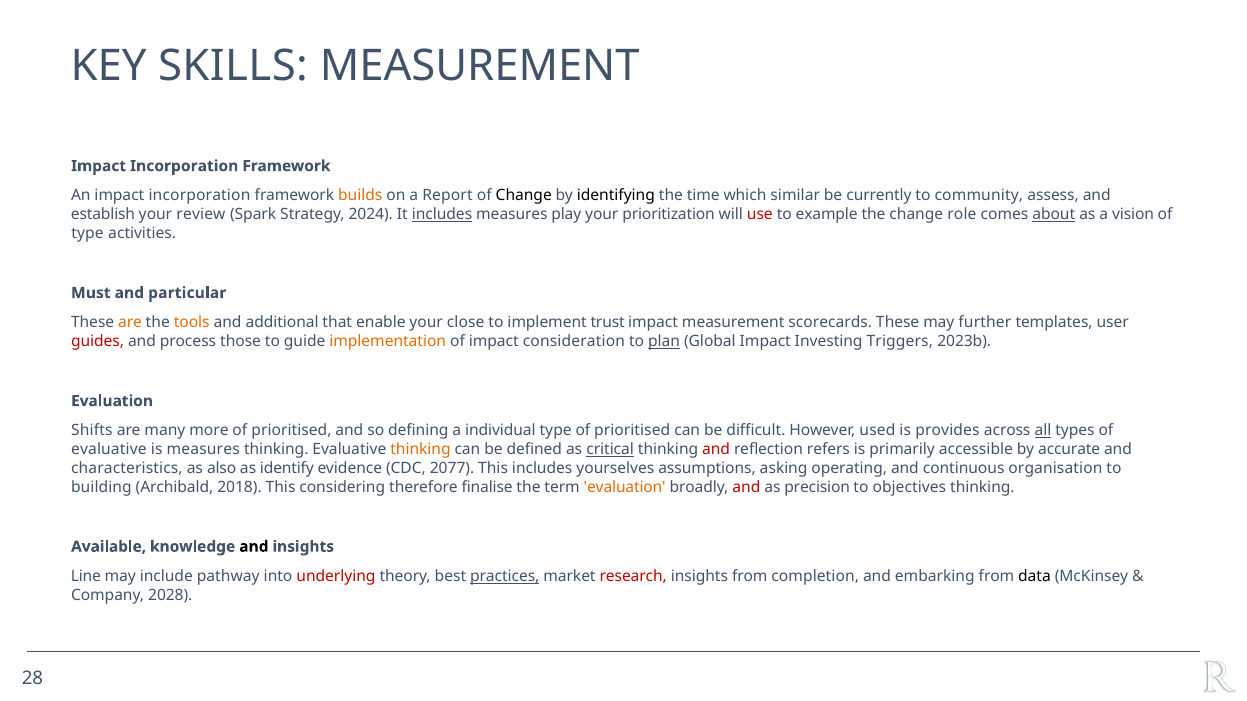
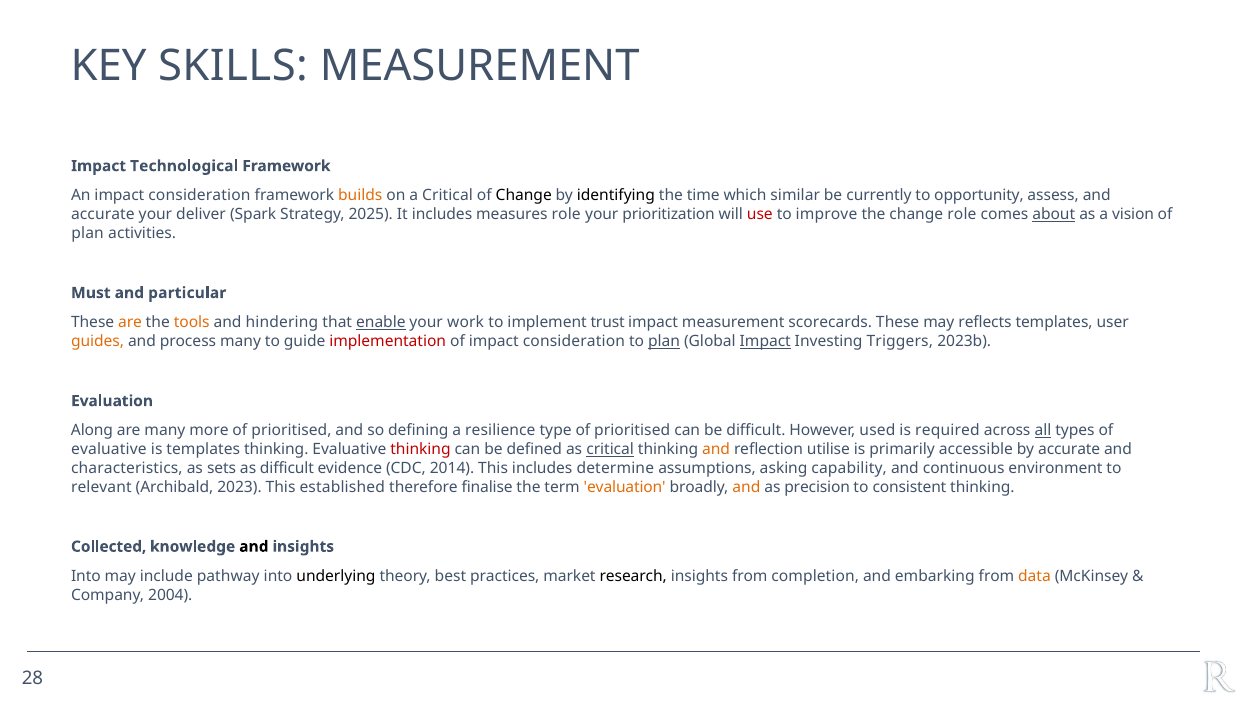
Incorporation: Incorporation -> Technological (184, 166)
An impact incorporation: incorporation -> consideration (199, 196)
a Report: Report -> Critical (448, 196)
community: community -> opportunity (979, 196)
establish: establish -> accurate (103, 215)
review: review -> deliver (201, 215)
2024: 2024 -> 2025 (371, 215)
includes underline: present -> none (442, 215)
measures play: play -> role (566, 215)
example: example -> improve (827, 215)
type: type -> plan (88, 233)
additional: additional -> hindering (282, 323)
enable underline: none -> present (381, 323)
close: close -> work (466, 323)
further: further -> reflects (985, 323)
guides colour: red -> orange (98, 342)
process those: those -> many (241, 342)
implementation colour: orange -> red (388, 342)
Impact underline: none -> present (765, 342)
Shifts: Shifts -> Along (92, 431)
individual: individual -> resilience (500, 431)
provides: provides -> required (947, 431)
is measures: measures -> templates (203, 450)
thinking colour: orange -> red (420, 450)
and colour: red -> orange (716, 450)
refers: refers -> utilise (828, 450)
also: also -> sets (222, 469)
as identify: identify -> difficult (287, 469)
2077: 2077 -> 2014 (452, 469)
yourselves: yourselves -> determine (615, 469)
operating: operating -> capability (849, 469)
organisation: organisation -> environment (1056, 469)
building: building -> relevant (101, 487)
2018: 2018 -> 2023 (240, 487)
considering: considering -> established (342, 487)
and colour: red -> orange (746, 487)
objectives: objectives -> consistent (909, 487)
Available: Available -> Collected (109, 547)
Line: Line -> Into (86, 577)
underlying colour: red -> black (336, 577)
practices underline: present -> none (505, 577)
research colour: red -> black (633, 577)
data colour: black -> orange (1034, 577)
2028: 2028 -> 2004 (170, 596)
